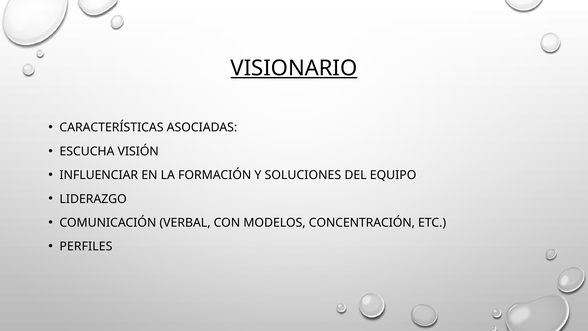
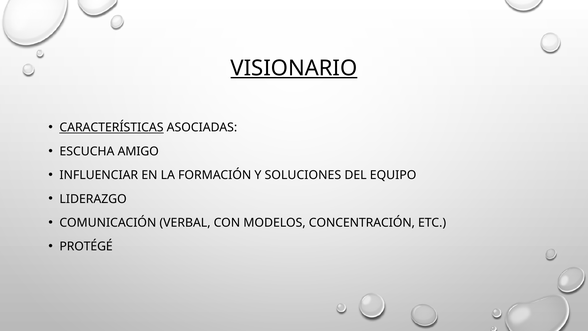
CARACTERÍSTICAS underline: none -> present (112, 128)
VISIÓN: VISIÓN -> AMIGO (138, 151)
PERFILES: PERFILES -> PROTÉGÉ (86, 246)
